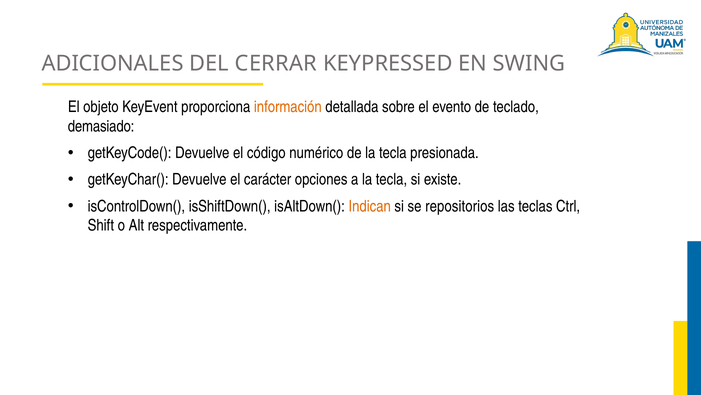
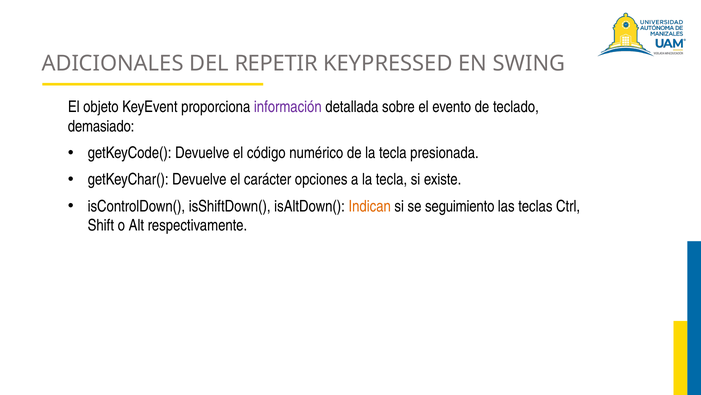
CERRAR: CERRAR -> REPETIR (276, 64)
información colour: orange -> purple (288, 107)
repositorios: repositorios -> seguimiento (460, 206)
